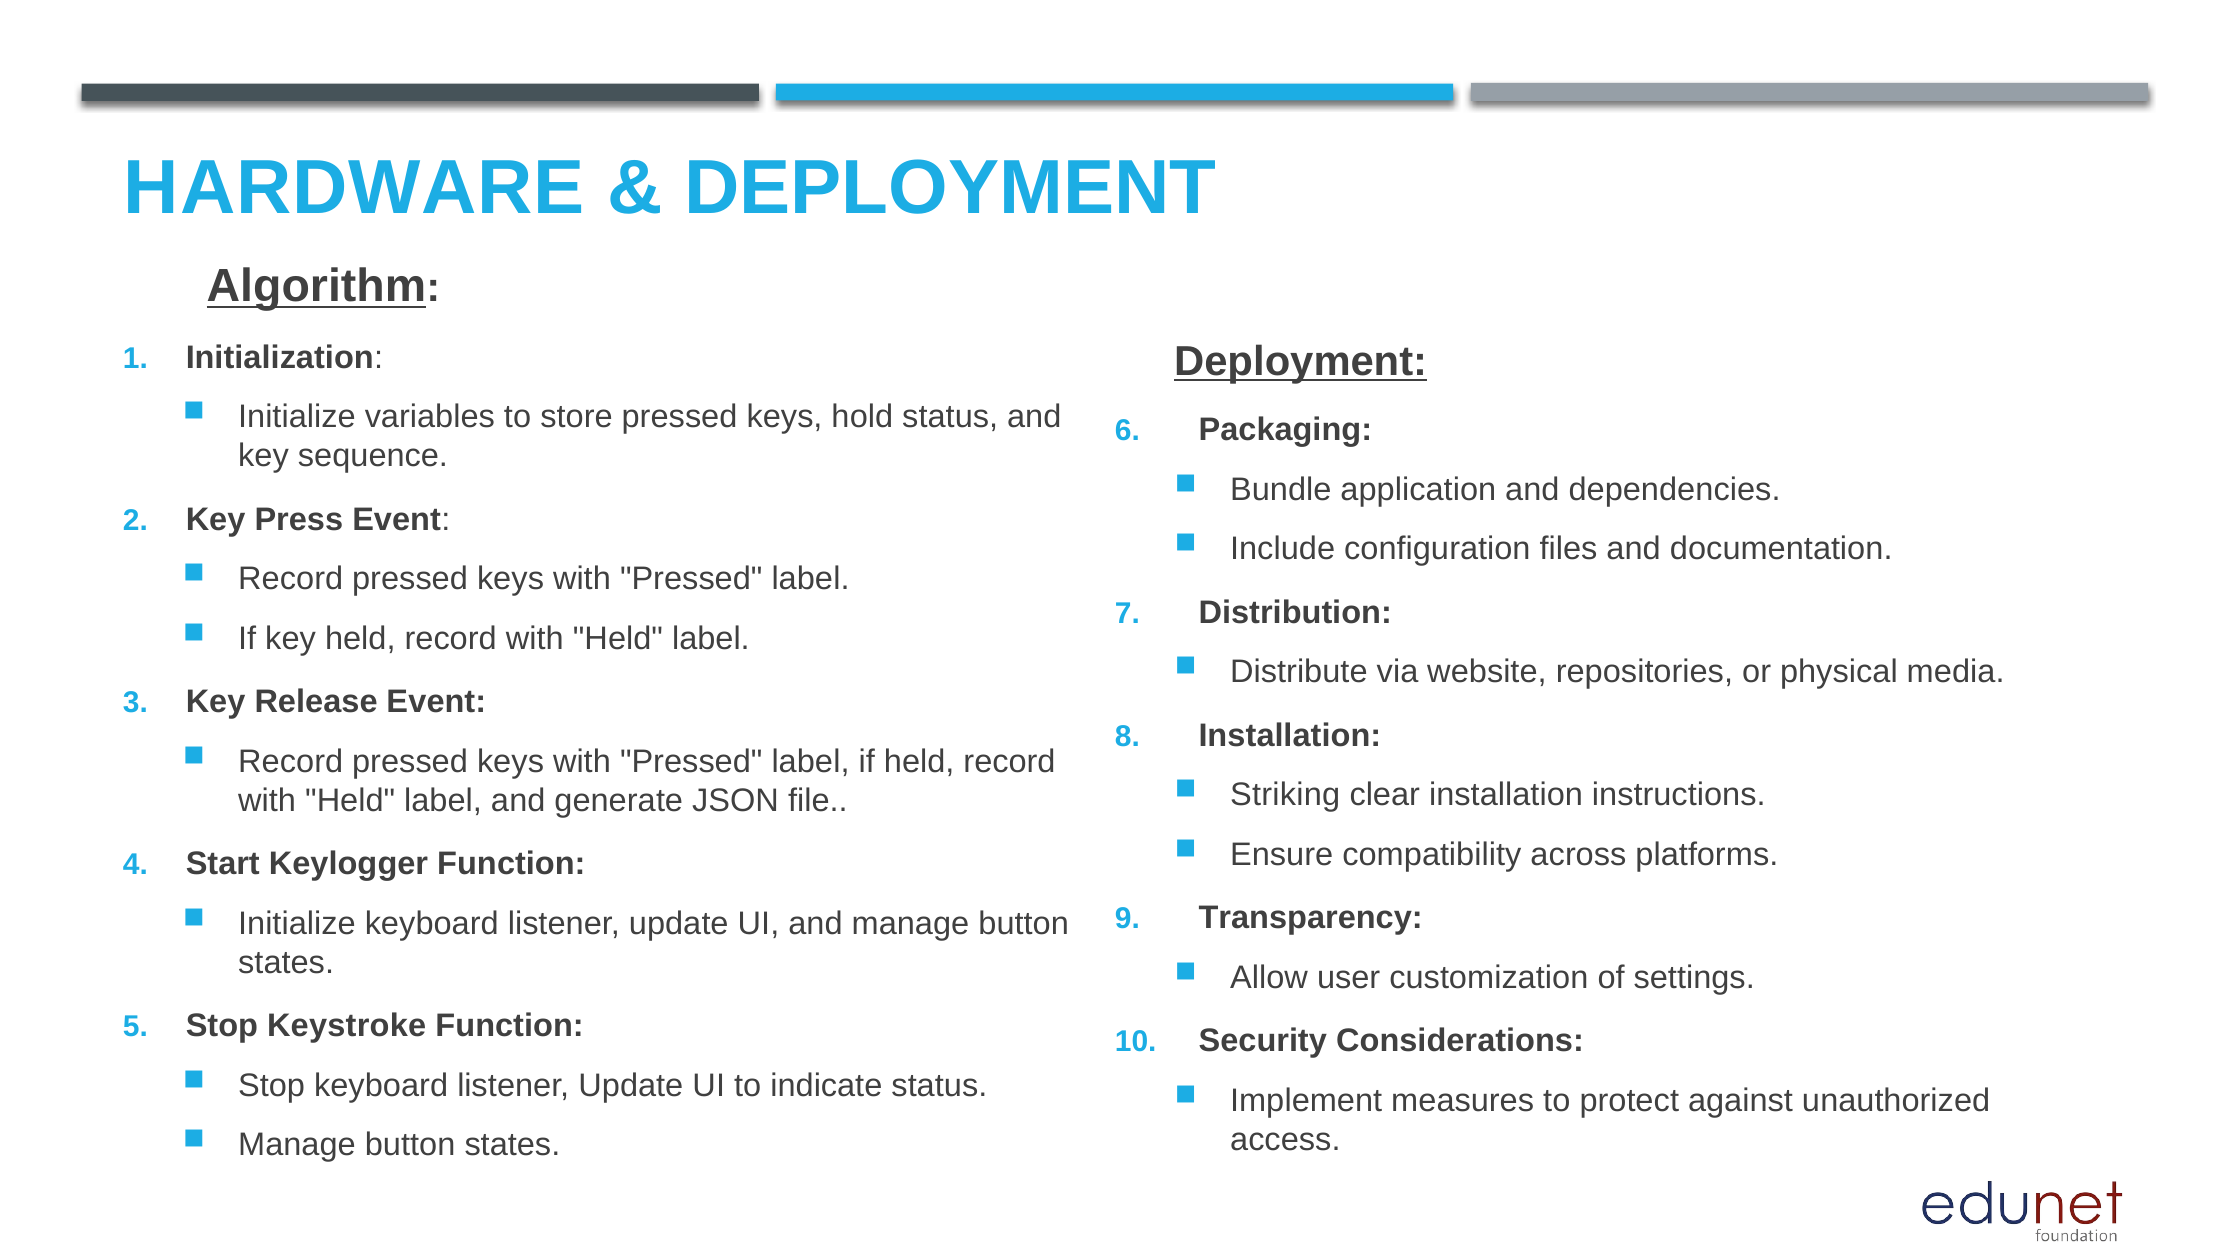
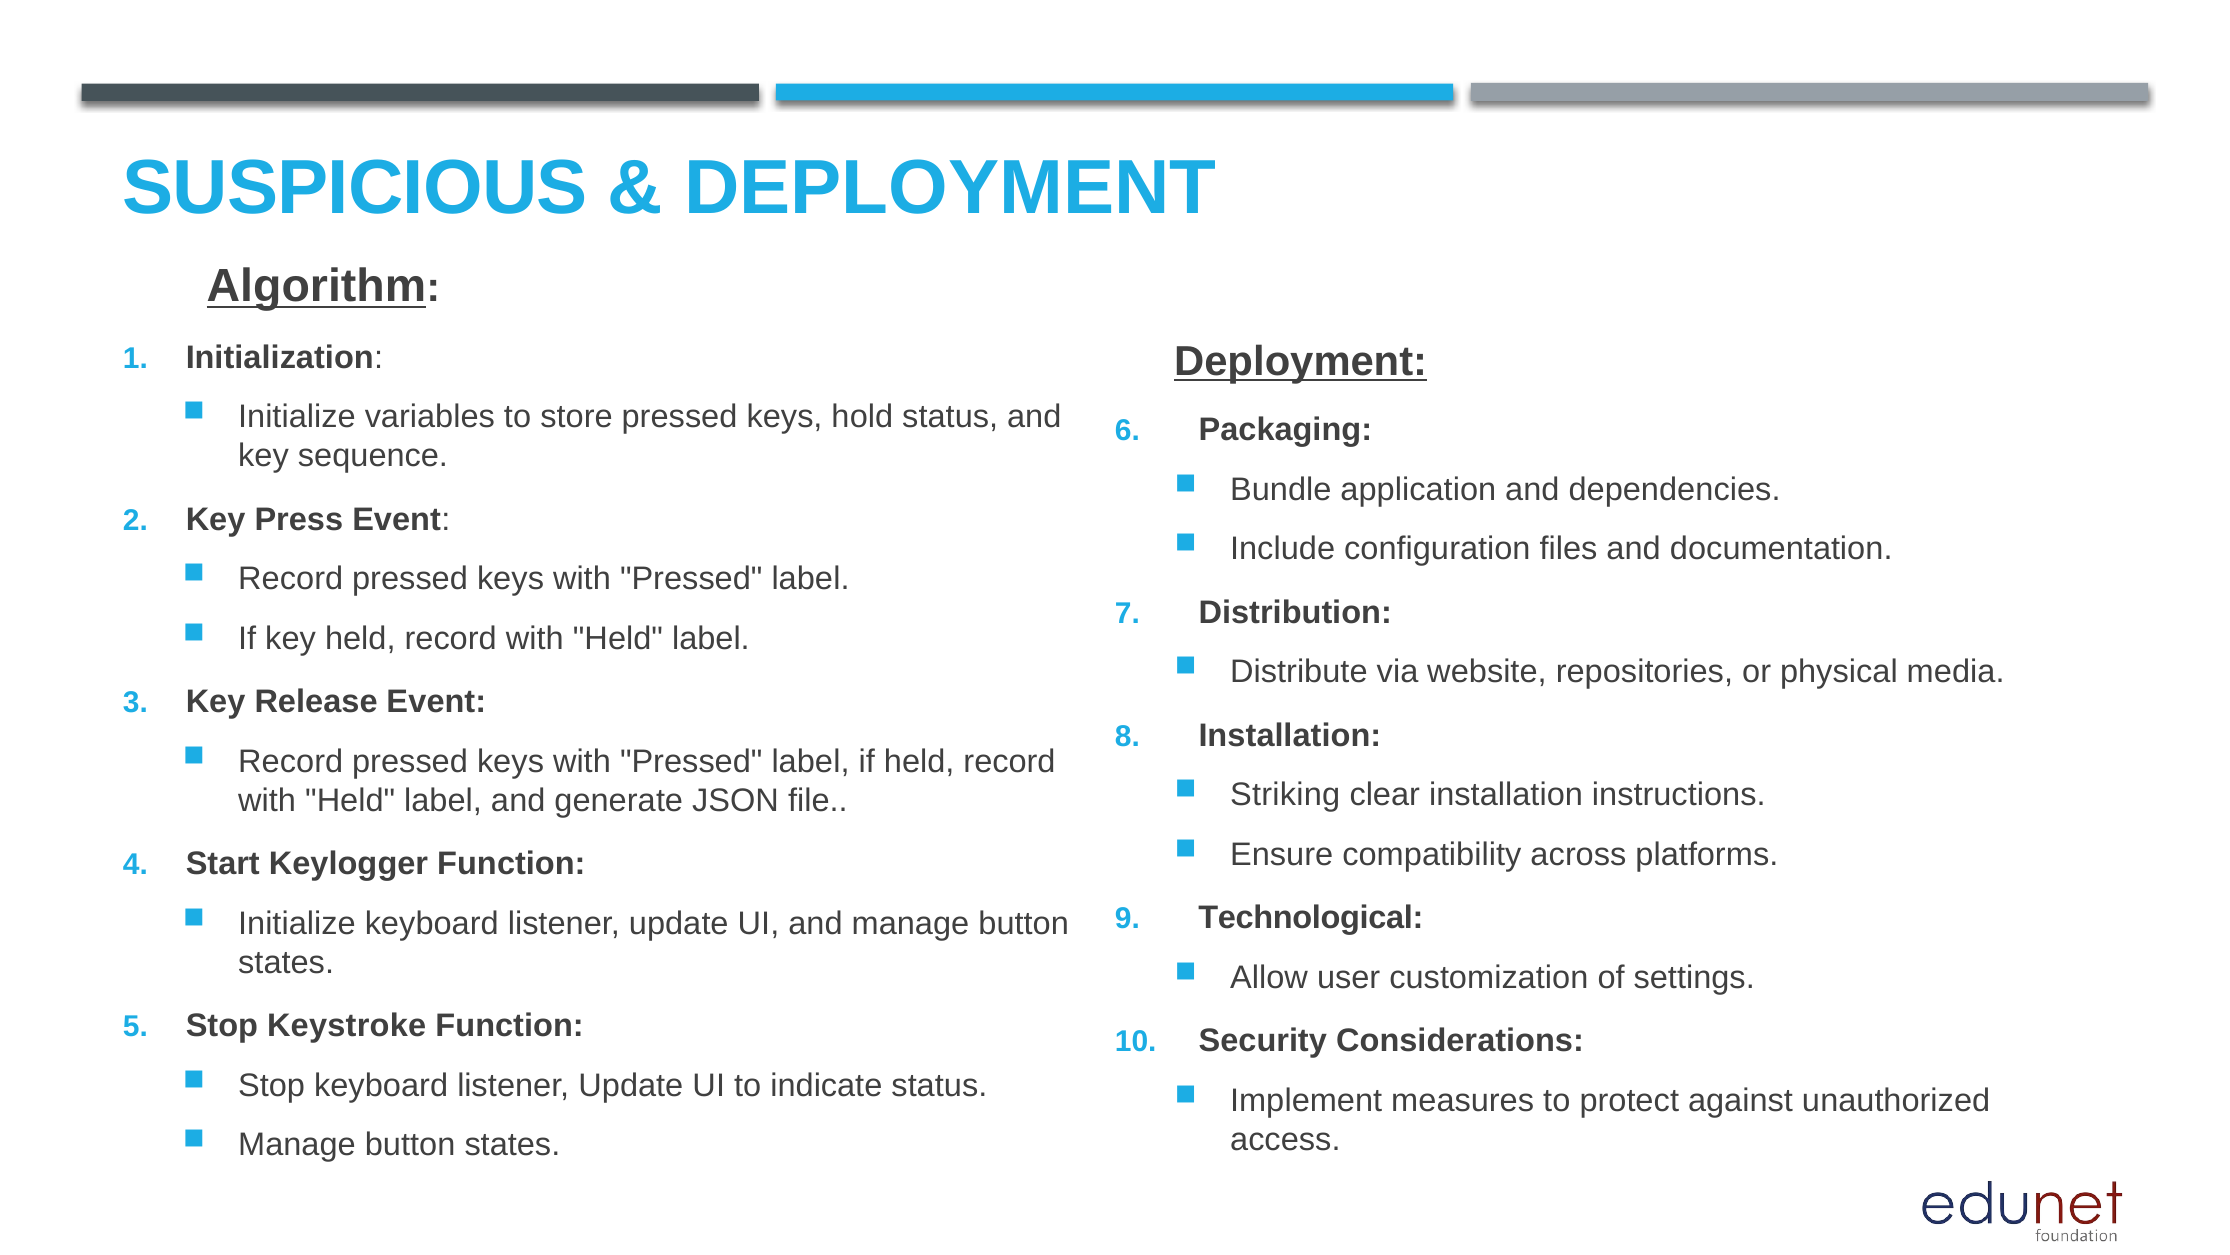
HARDWARE: HARDWARE -> SUSPICIOUS (355, 188)
Transparency: Transparency -> Technological (1311, 918)
